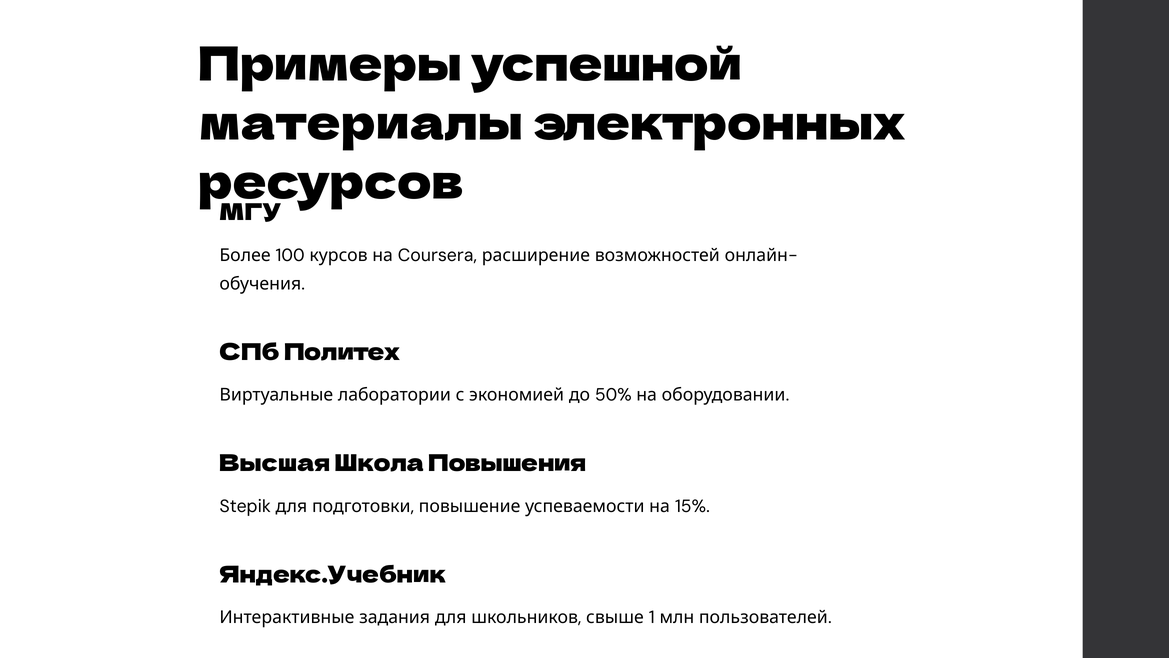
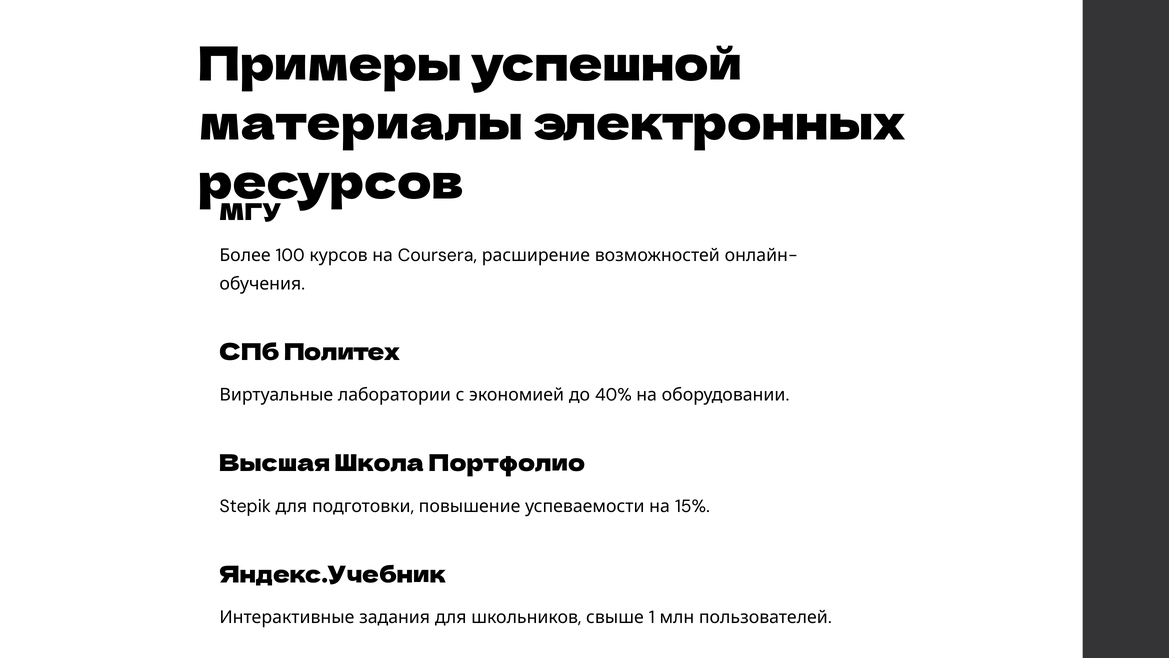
50%: 50% -> 40% (613, 395)
Повышения: Повышения -> Портфолио (507, 463)
